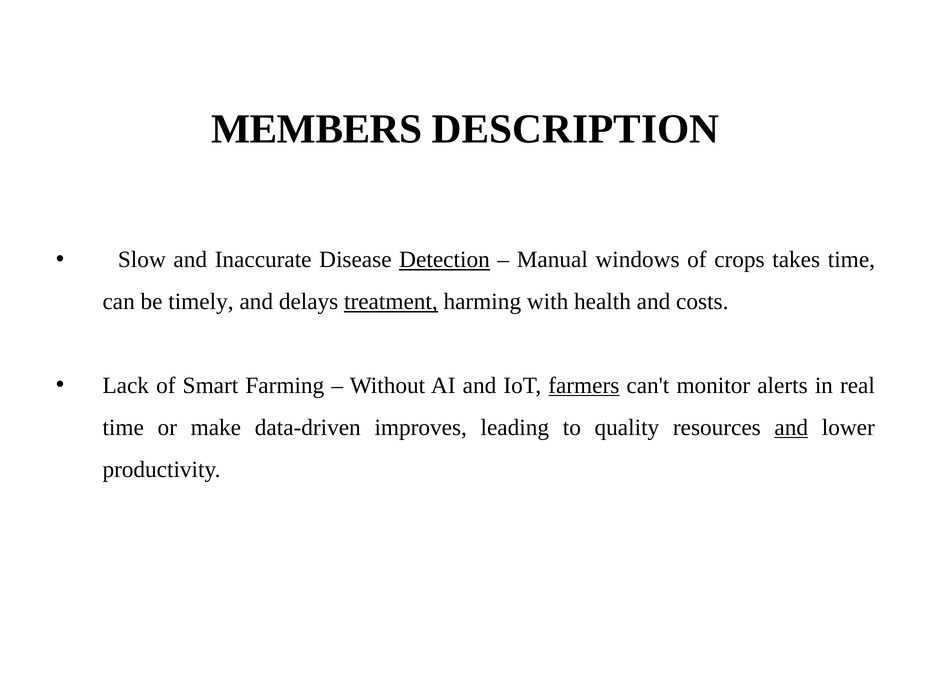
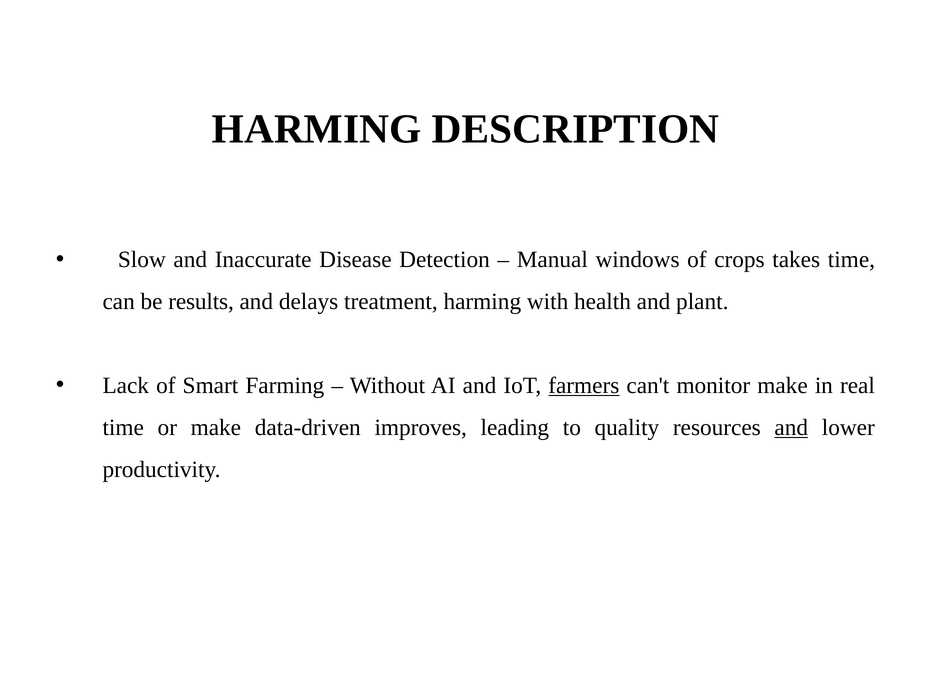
MEMBERS: MEMBERS -> HARMING (317, 129)
Detection underline: present -> none (445, 260)
timely: timely -> results (201, 302)
treatment underline: present -> none (391, 302)
costs: costs -> plant (702, 302)
monitor alerts: alerts -> make (782, 386)
